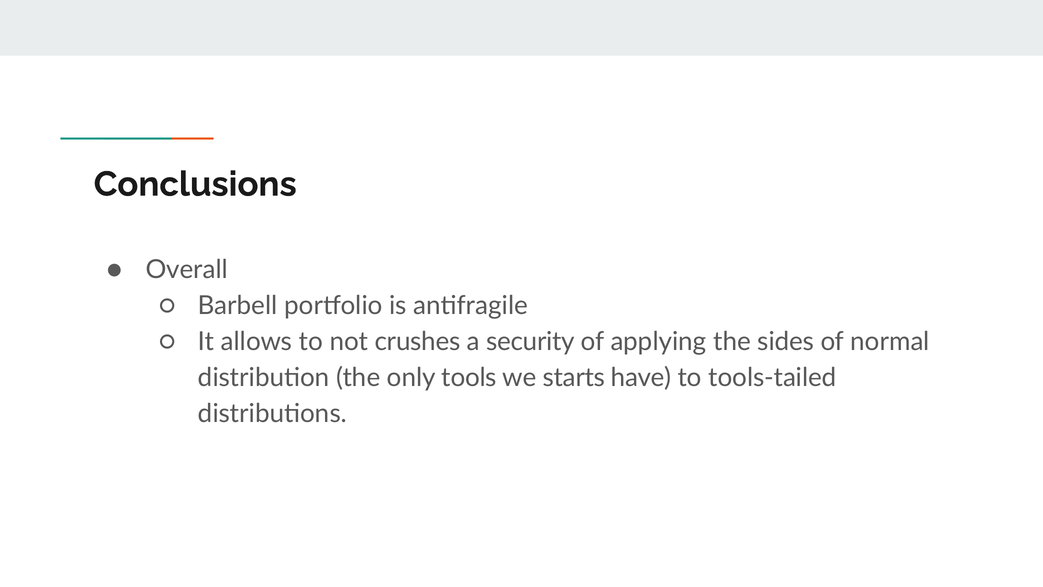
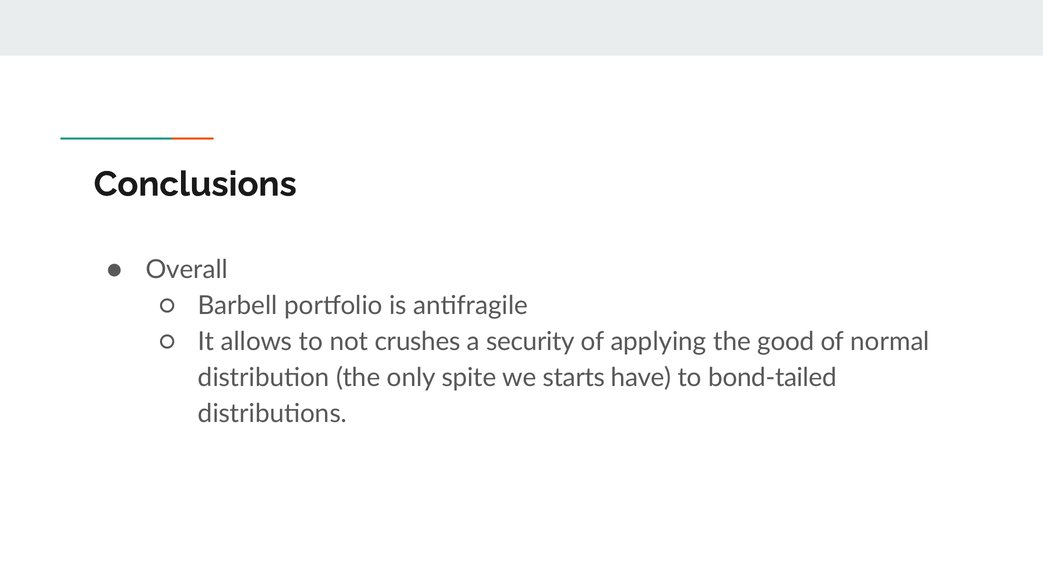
sides: sides -> good (786, 342)
tools: tools -> spite (469, 378)
tools-tailed: tools-tailed -> bond-tailed (772, 378)
